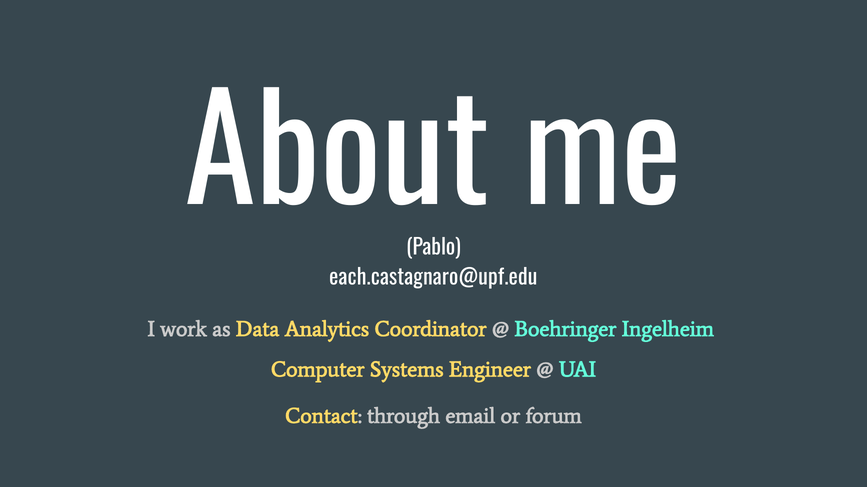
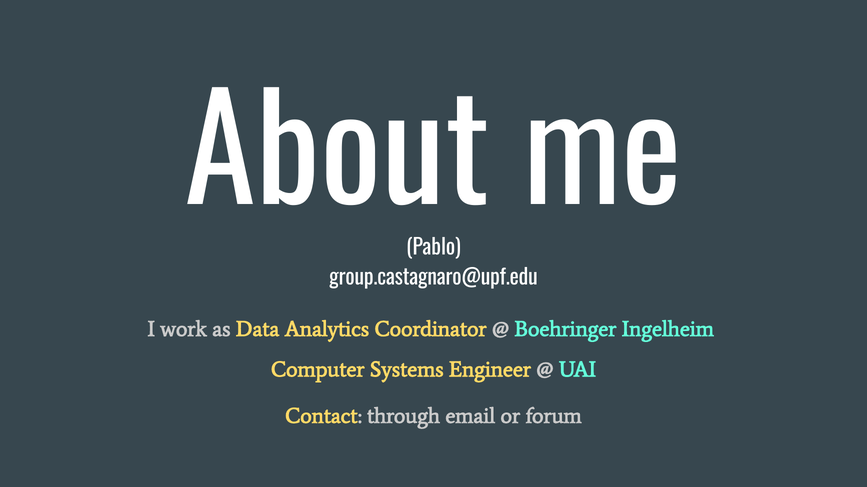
each.castagnaro@upf.edu: each.castagnaro@upf.edu -> group.castagnaro@upf.edu (433, 278)
